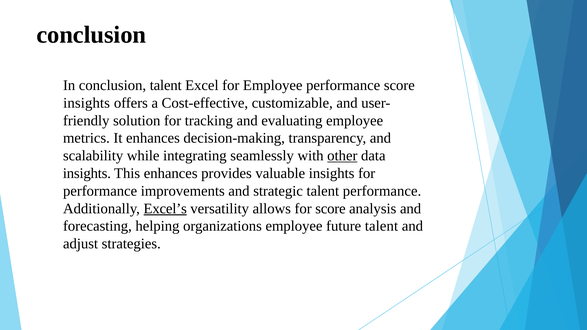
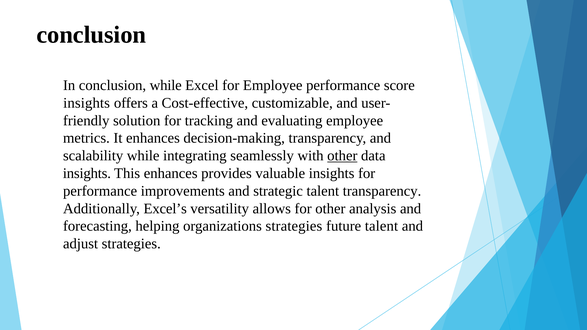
conclusion talent: talent -> while (166, 85)
talent performance: performance -> transparency (382, 191)
Excel’s underline: present -> none (165, 209)
for score: score -> other (330, 209)
organizations employee: employee -> strategies (294, 226)
